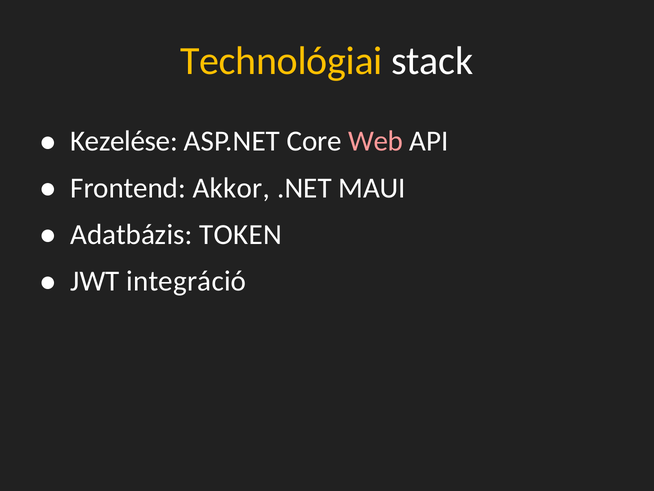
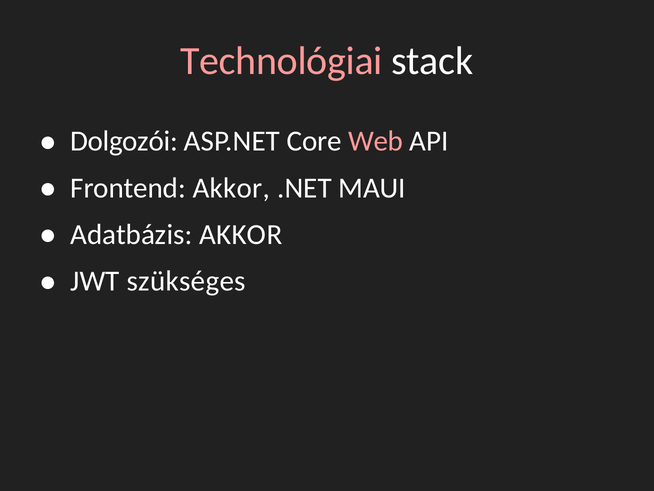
Technológiai colour: yellow -> pink (281, 61)
Kezelése: Kezelése -> Dolgozói (124, 141)
Adatbázis TOKEN: TOKEN -> AKKOR (241, 234)
integráció: integráció -> szükséges (186, 281)
